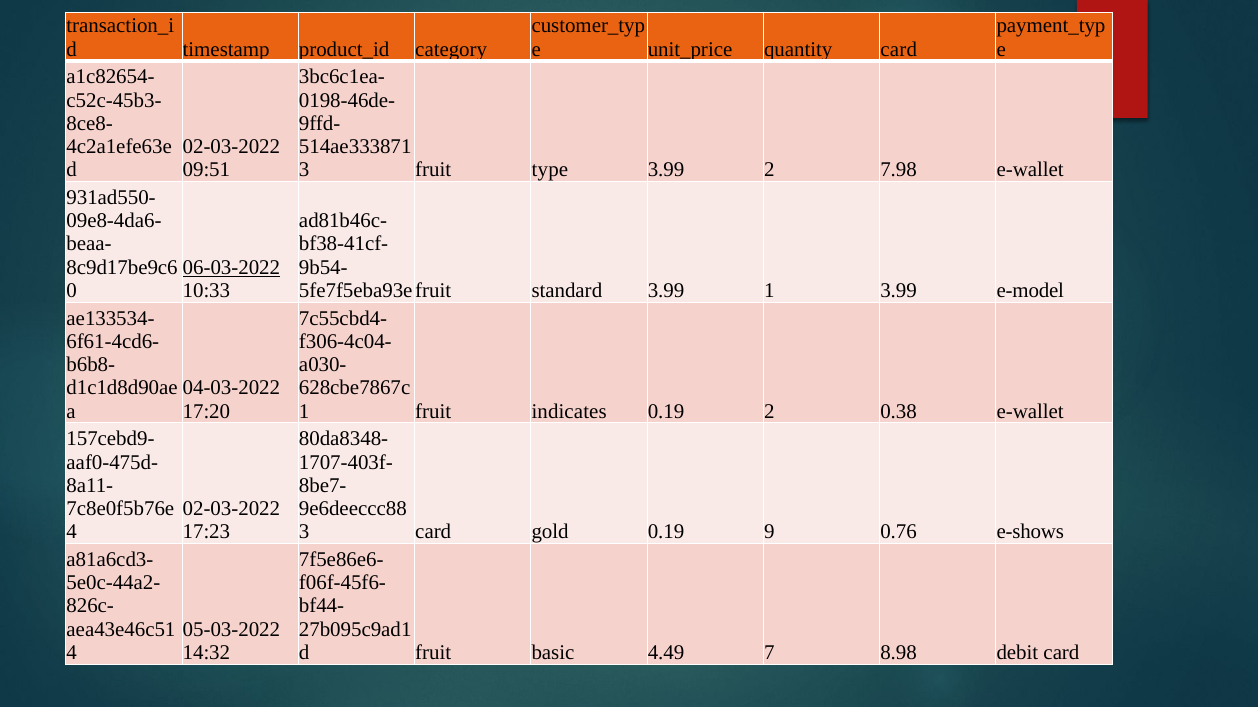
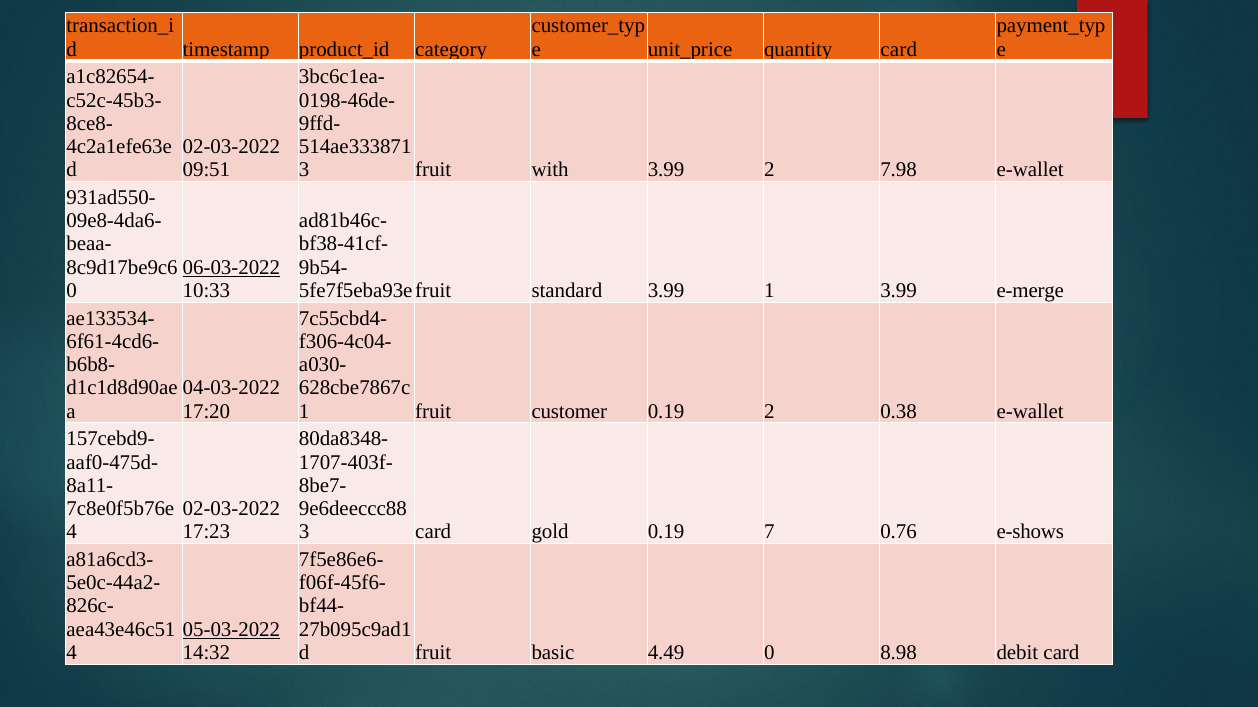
type: type -> with (550, 170)
e-model: e-model -> e-merge (1030, 291)
indicates: indicates -> customer (569, 412)
9: 9 -> 7 (769, 532)
05-03-2022 underline: none -> present (231, 630)
4.49 7: 7 -> 0 (769, 653)
